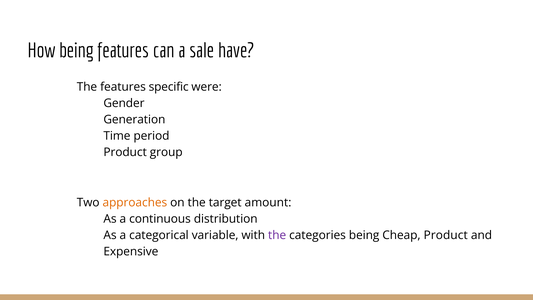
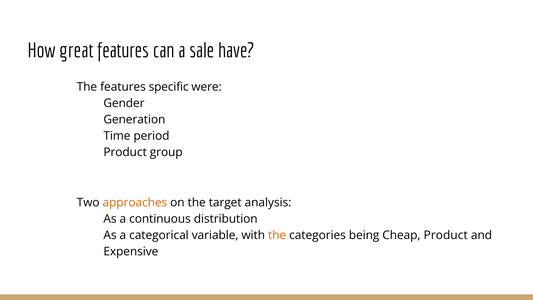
How being: being -> great (77, 51)
amount: amount -> analysis (268, 202)
the colour: purple -> orange (277, 235)
